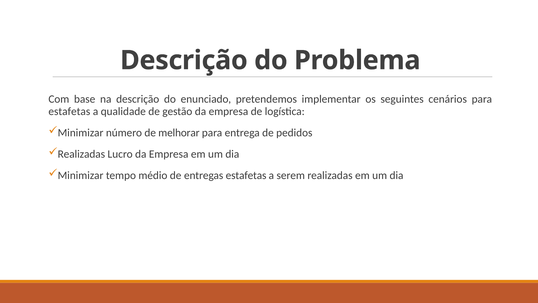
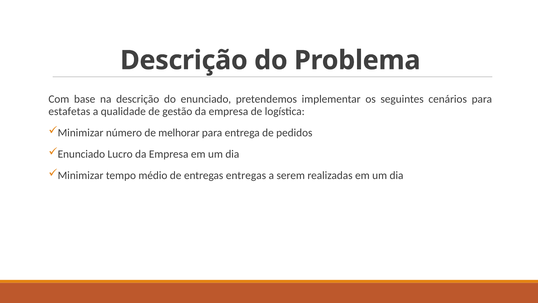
Realizadas: Realizadas -> Enunciado (81, 154)
entregas estafetas: estafetas -> entregas (246, 175)
